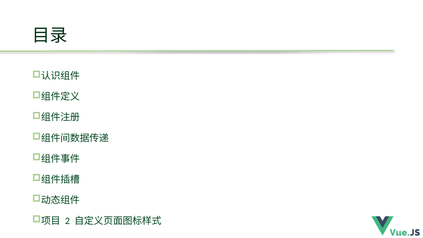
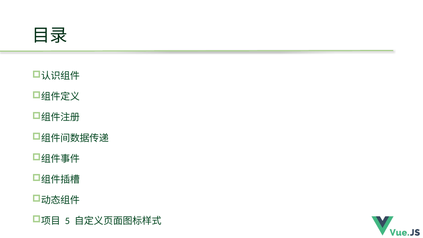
2: 2 -> 5 (67, 221)
